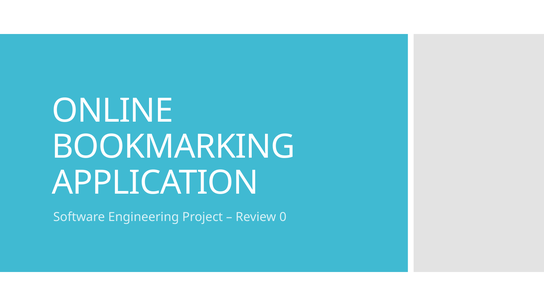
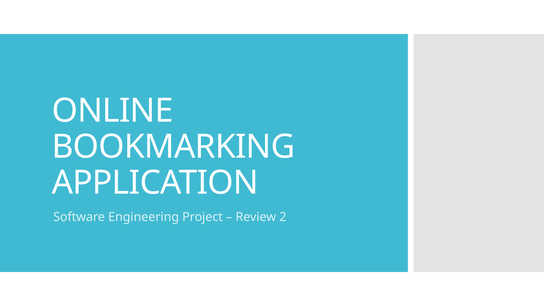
0: 0 -> 2 (283, 217)
